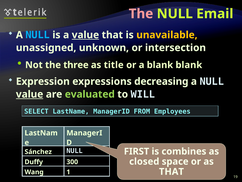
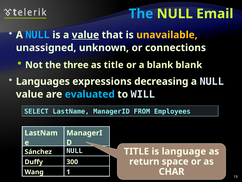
The colour: pink -> light blue (141, 14)
intersection: intersection -> connections (175, 48)
Expression: Expression -> Languages (43, 81)
value underline: present -> none (30, 94)
evaluated colour: light green -> light blue (90, 94)
FIRST: FIRST -> TITLE (136, 151)
combines: combines -> language (184, 151)
closed: closed -> return (144, 161)
THAT: THAT -> CHAR (172, 171)
